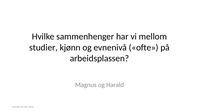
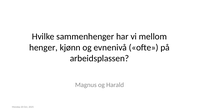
studier: studier -> henger (43, 47)
